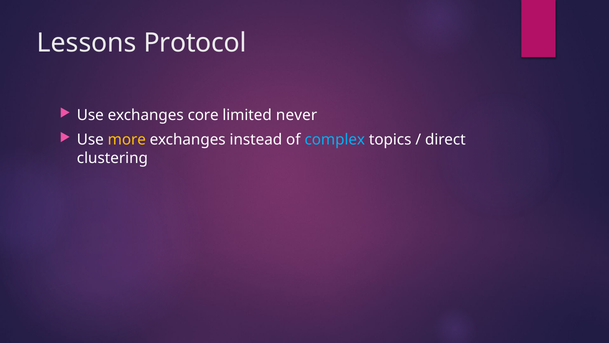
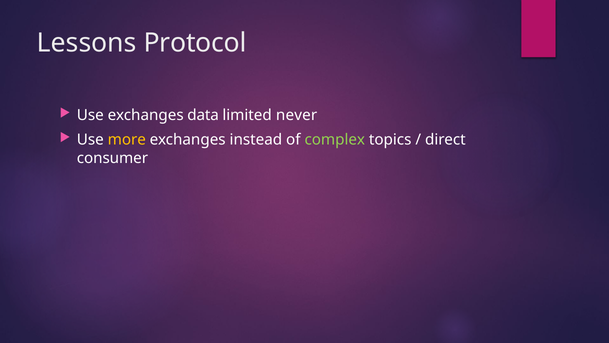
core: core -> data (203, 115)
complex colour: light blue -> light green (335, 140)
clustering: clustering -> consumer (112, 158)
